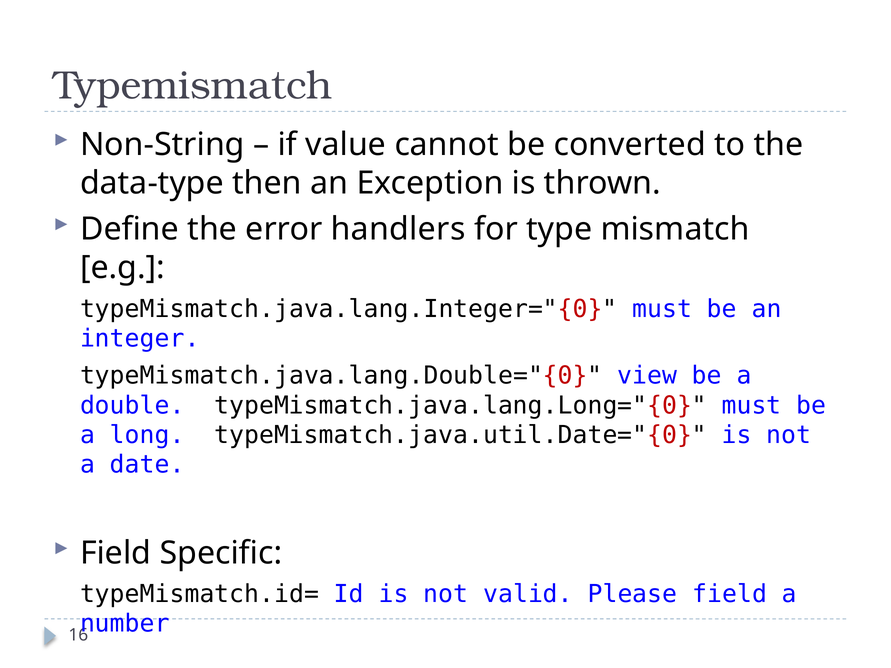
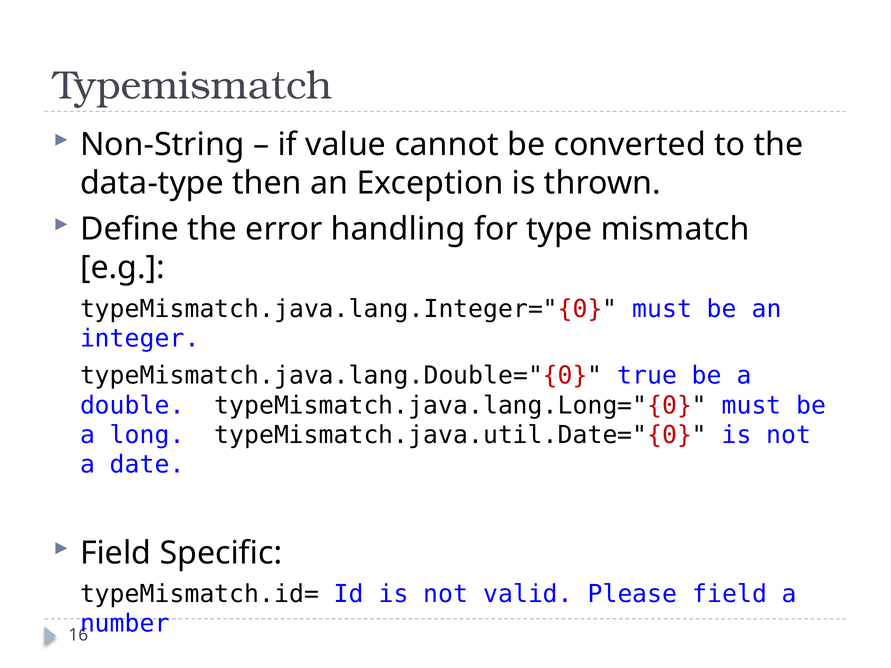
handlers: handlers -> handling (398, 229)
view: view -> true (647, 376)
